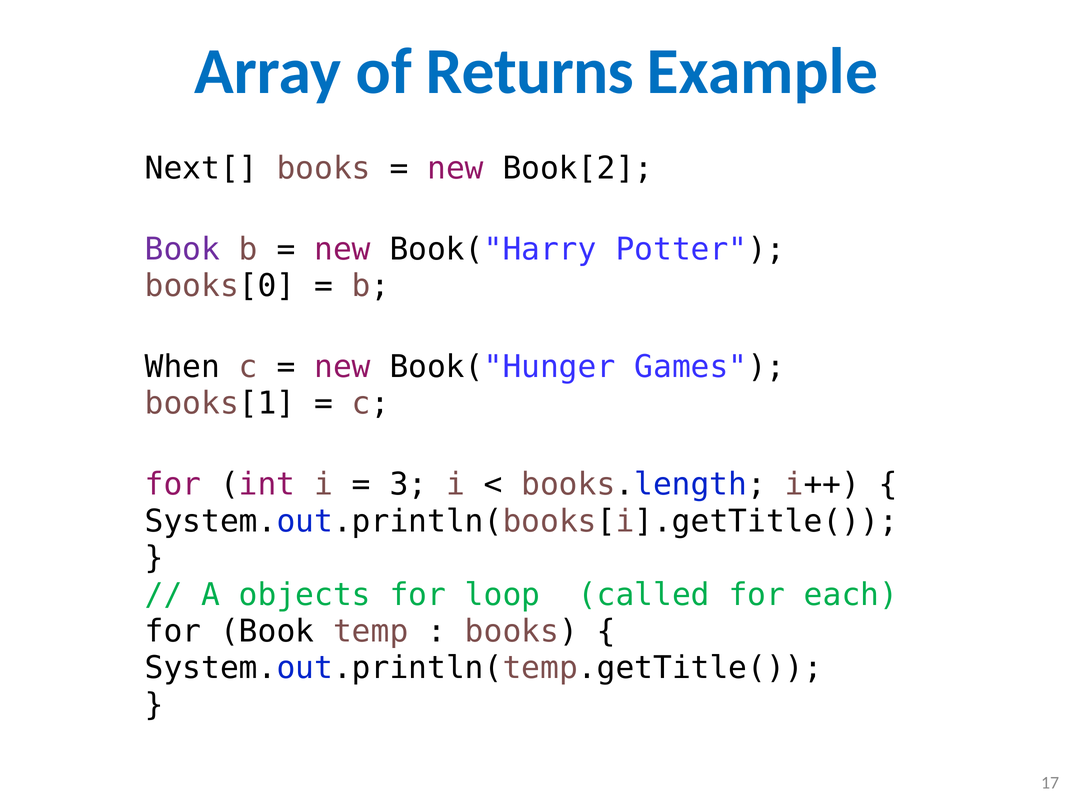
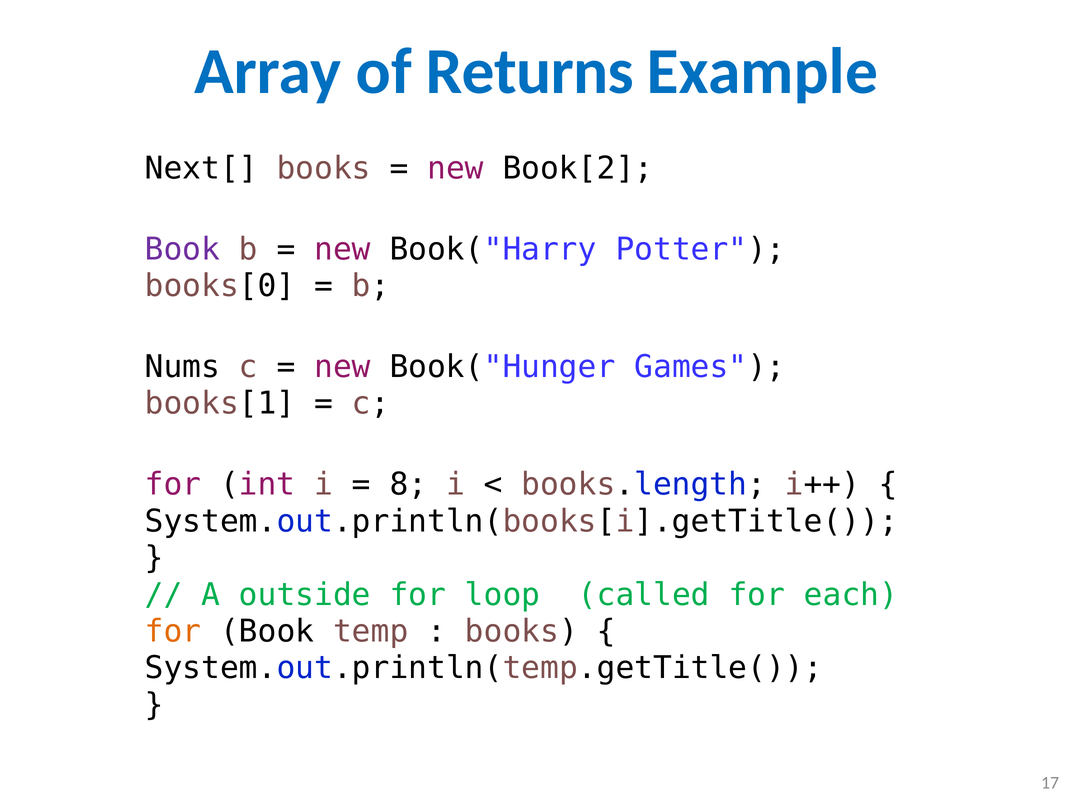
When: When -> Nums (182, 367)
3: 3 -> 8 (408, 484)
objects: objects -> outside (305, 595)
for colour: black -> orange (173, 631)
